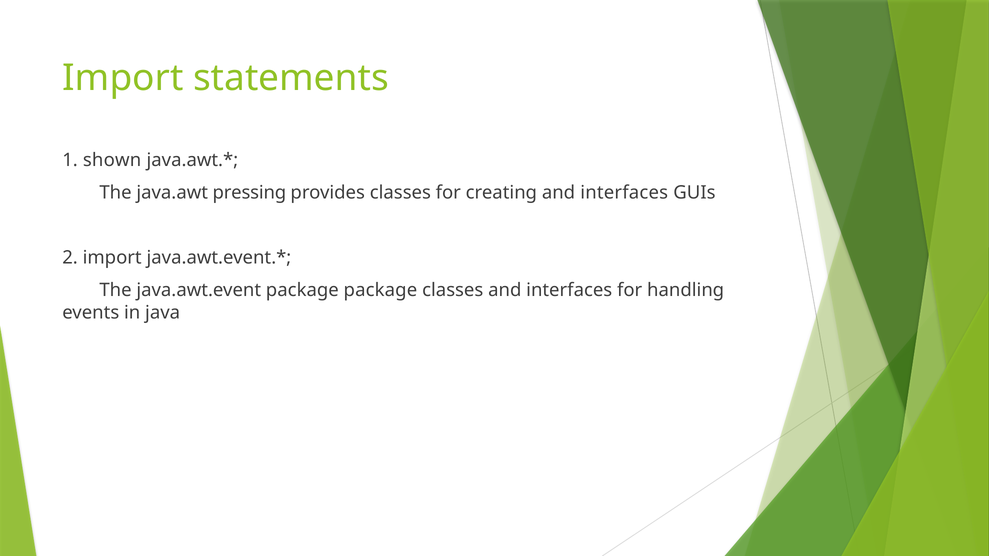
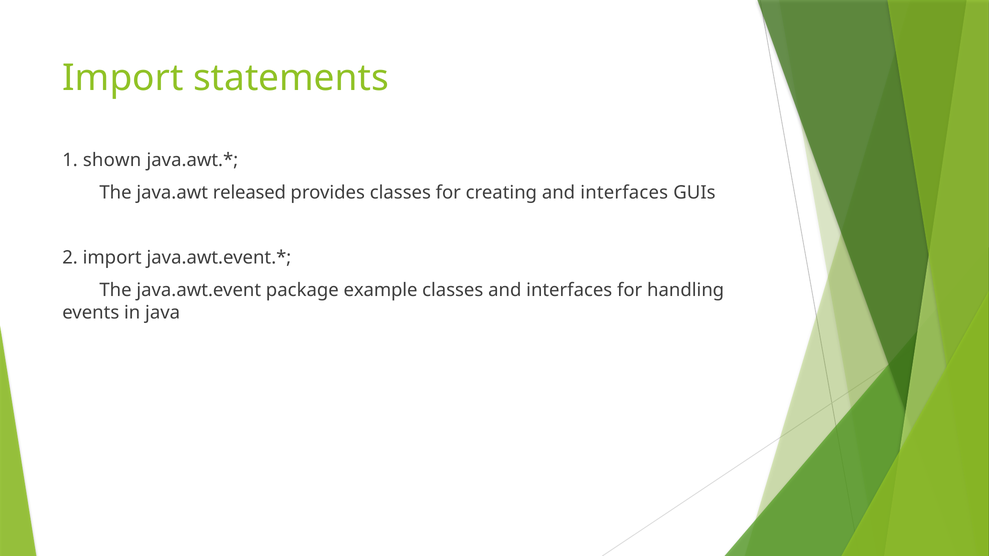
pressing: pressing -> released (249, 193)
package package: package -> example (381, 290)
